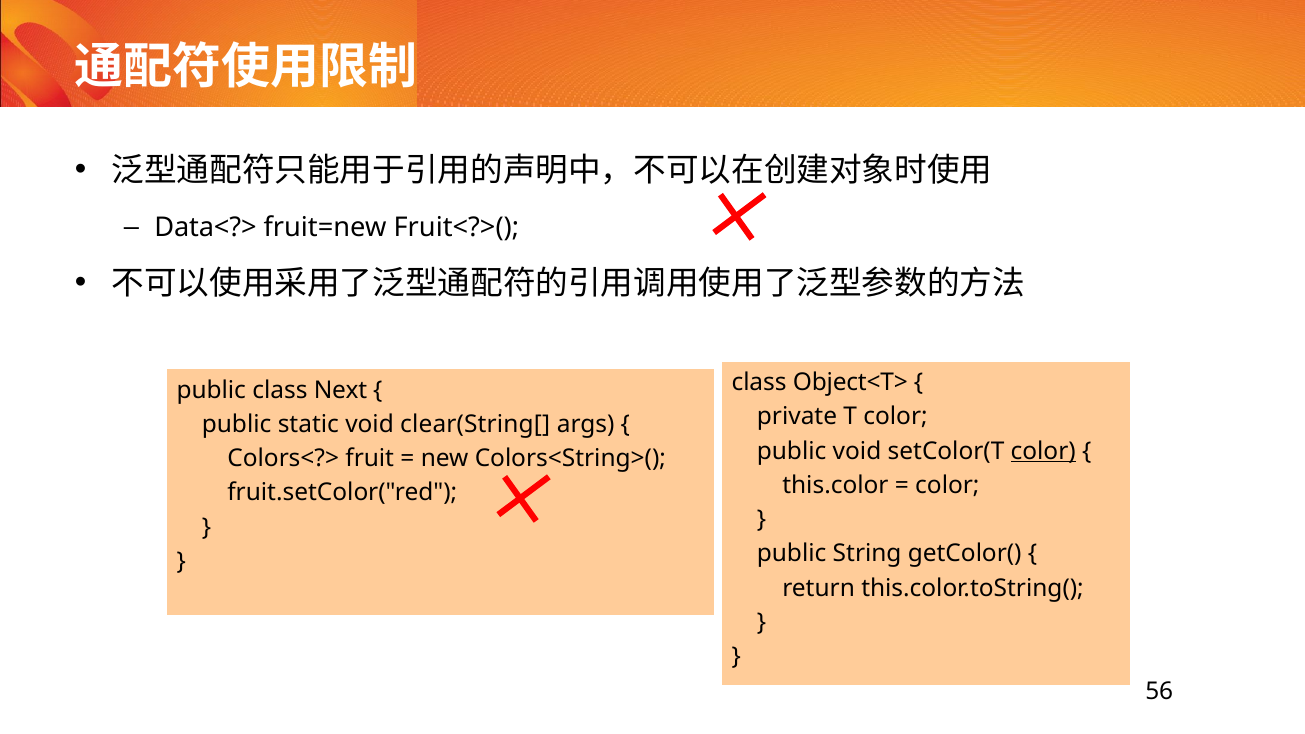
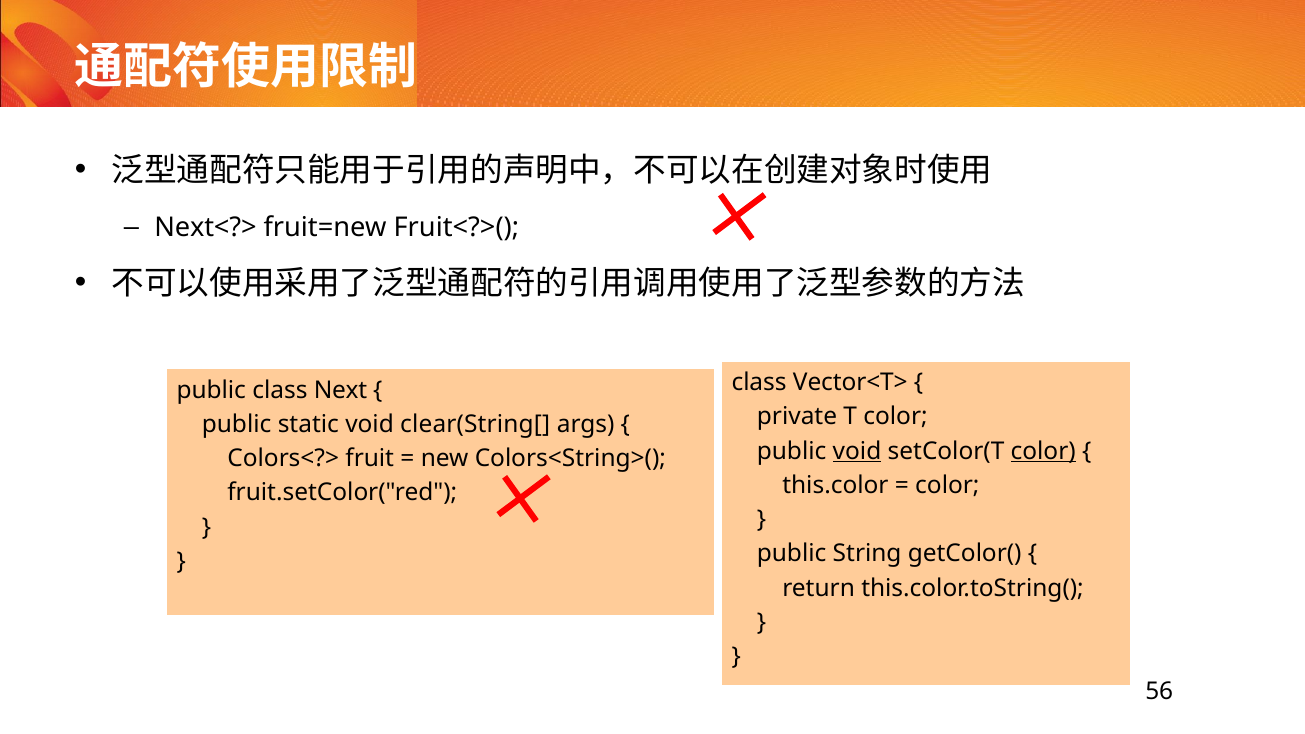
Data<?>: Data<?> -> Next<?> (205, 228)
Object<T>: Object<T> -> Vector<T> (850, 382)
void underline: none -> present (857, 451)
